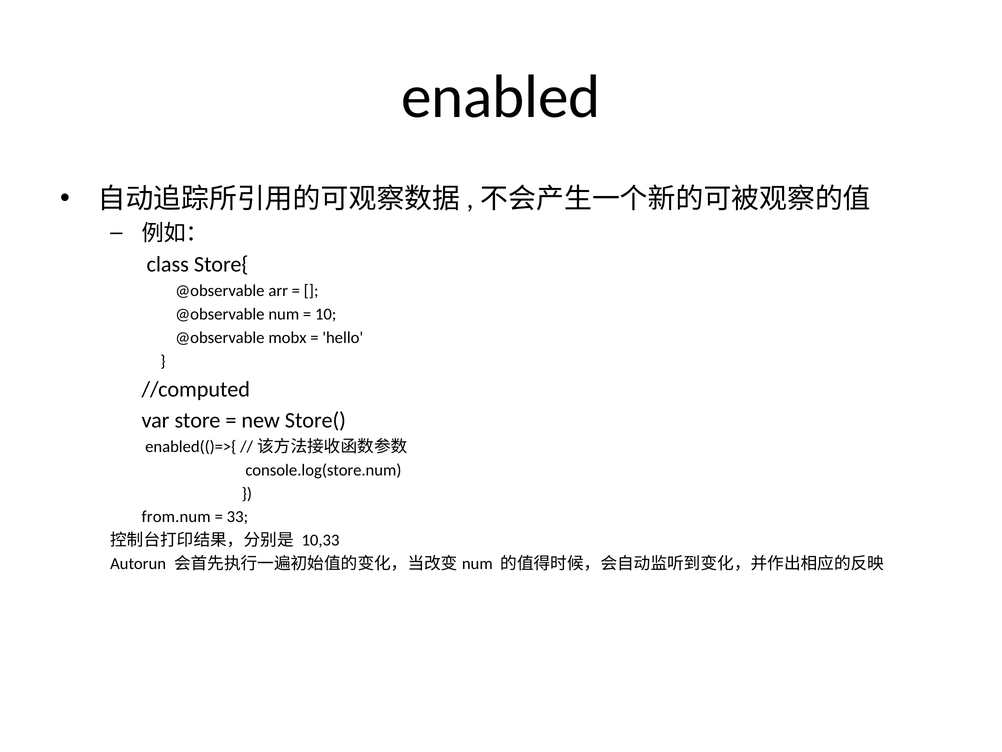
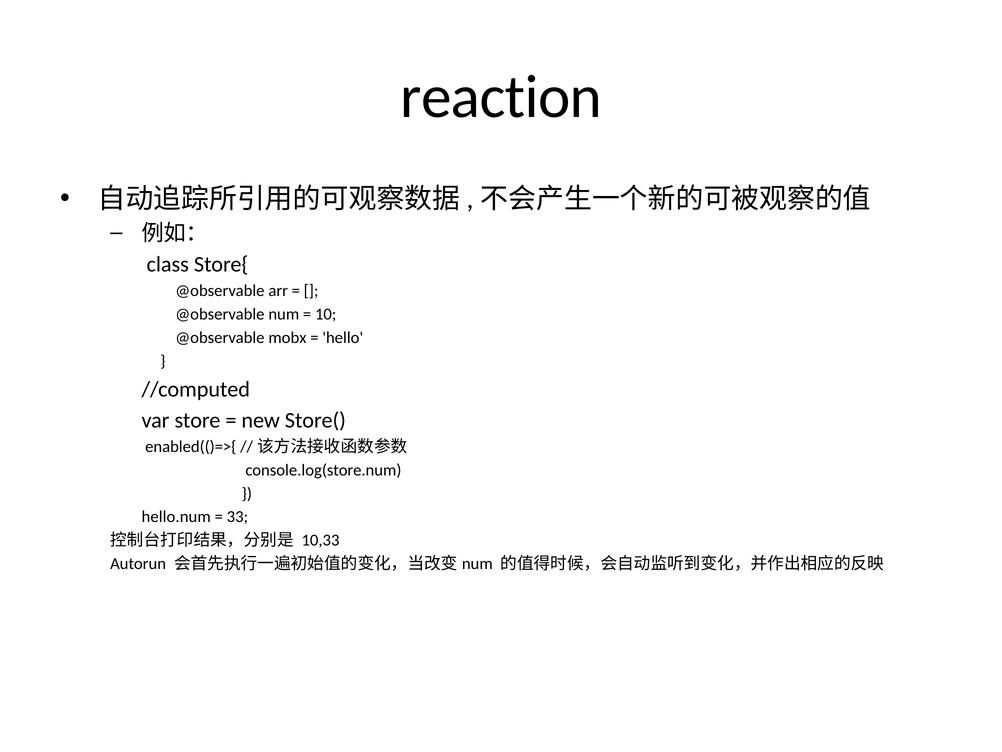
enabled: enabled -> reaction (501, 97)
from.num: from.num -> hello.num (176, 517)
